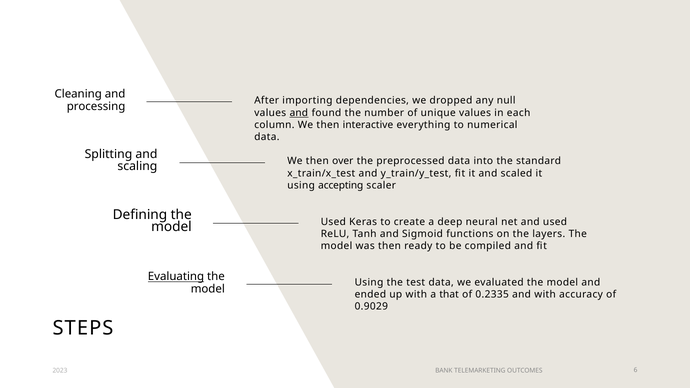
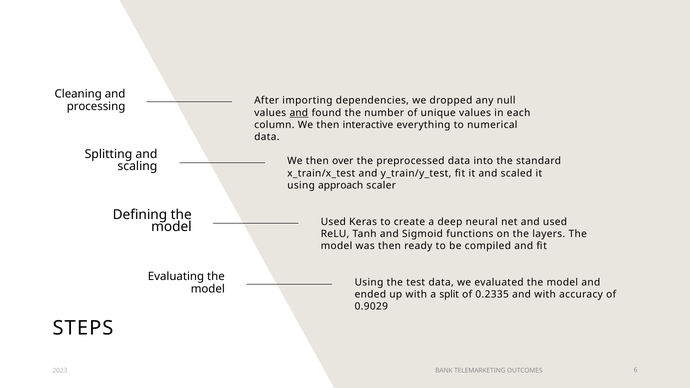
accepting: accepting -> approach (341, 185)
Evaluating underline: present -> none (176, 277)
that: that -> split (449, 294)
